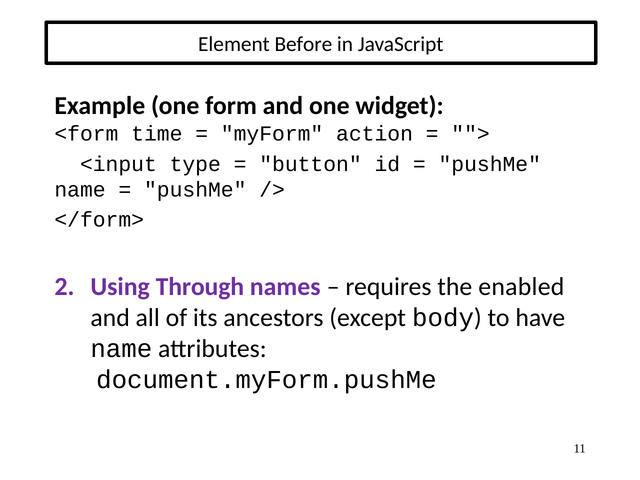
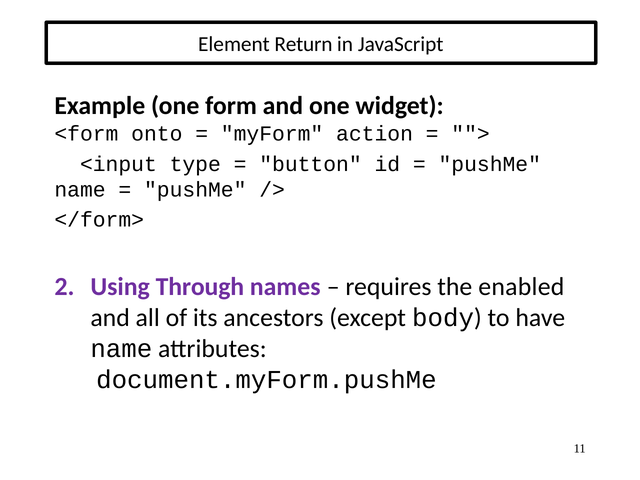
Before: Before -> Return (303, 44)
time: time -> onto (157, 134)
